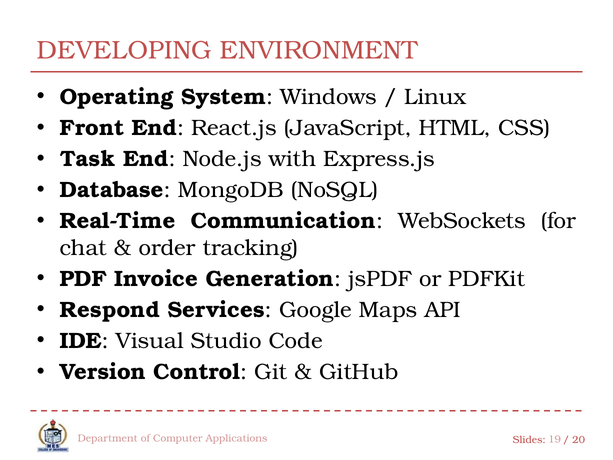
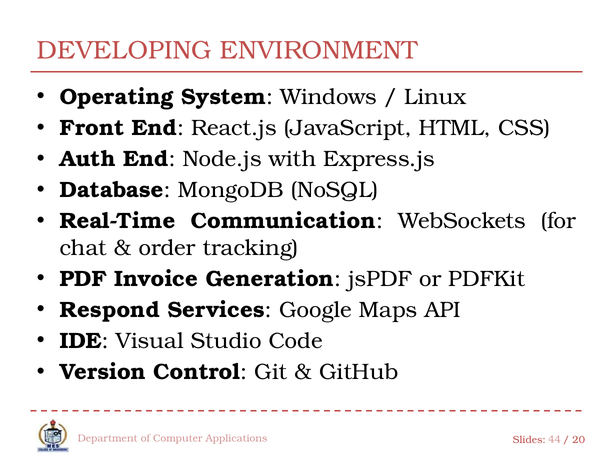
Task: Task -> Auth (88, 159)
19: 19 -> 44 (555, 439)
